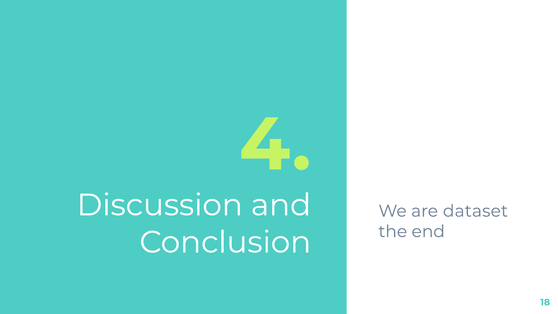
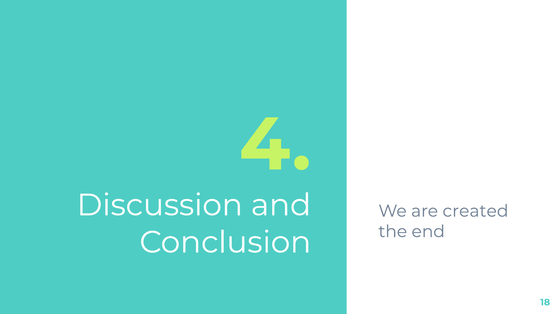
dataset: dataset -> created (475, 211)
